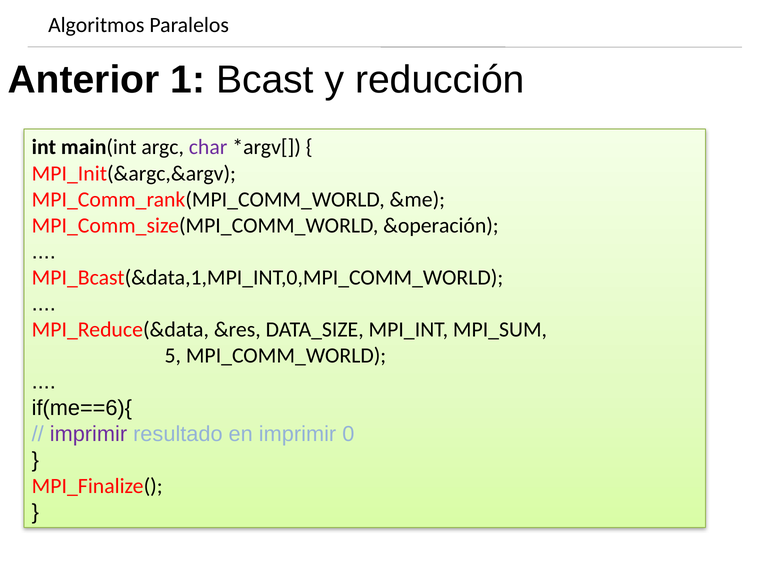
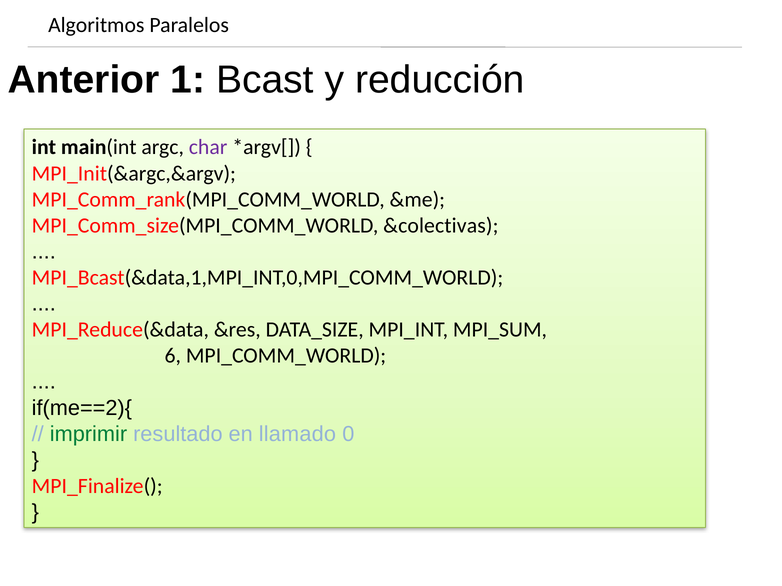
&operación: &operación -> &colectivas (441, 226)
5: 5 -> 6 (173, 356)
if(me==6){: if(me==6){ -> if(me==2){ (82, 408)
imprimir colour: purple -> green (88, 434)
en imprimir: imprimir -> llamado (297, 434)
